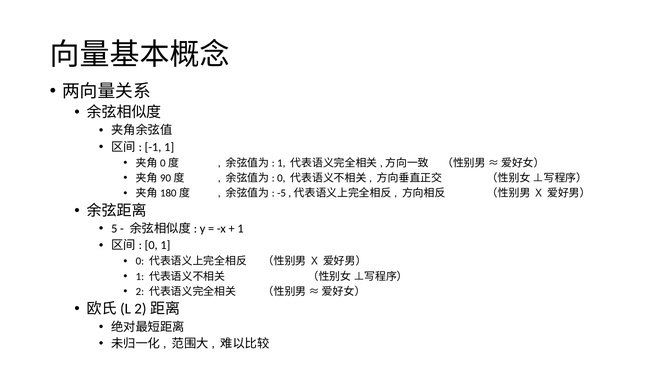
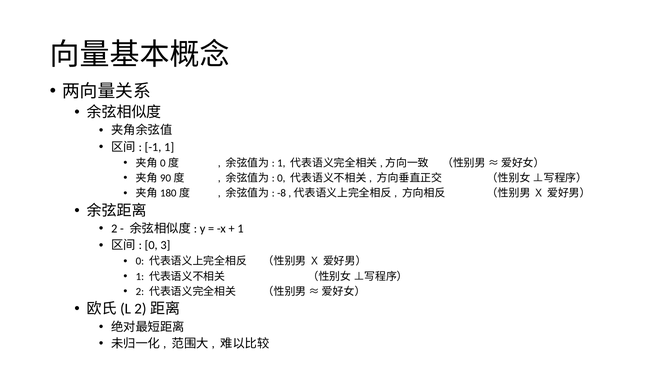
-5: -5 -> -8 (282, 193)
5: 5 -> 2 (114, 229)
0 1: 1 -> 3 (165, 245)
